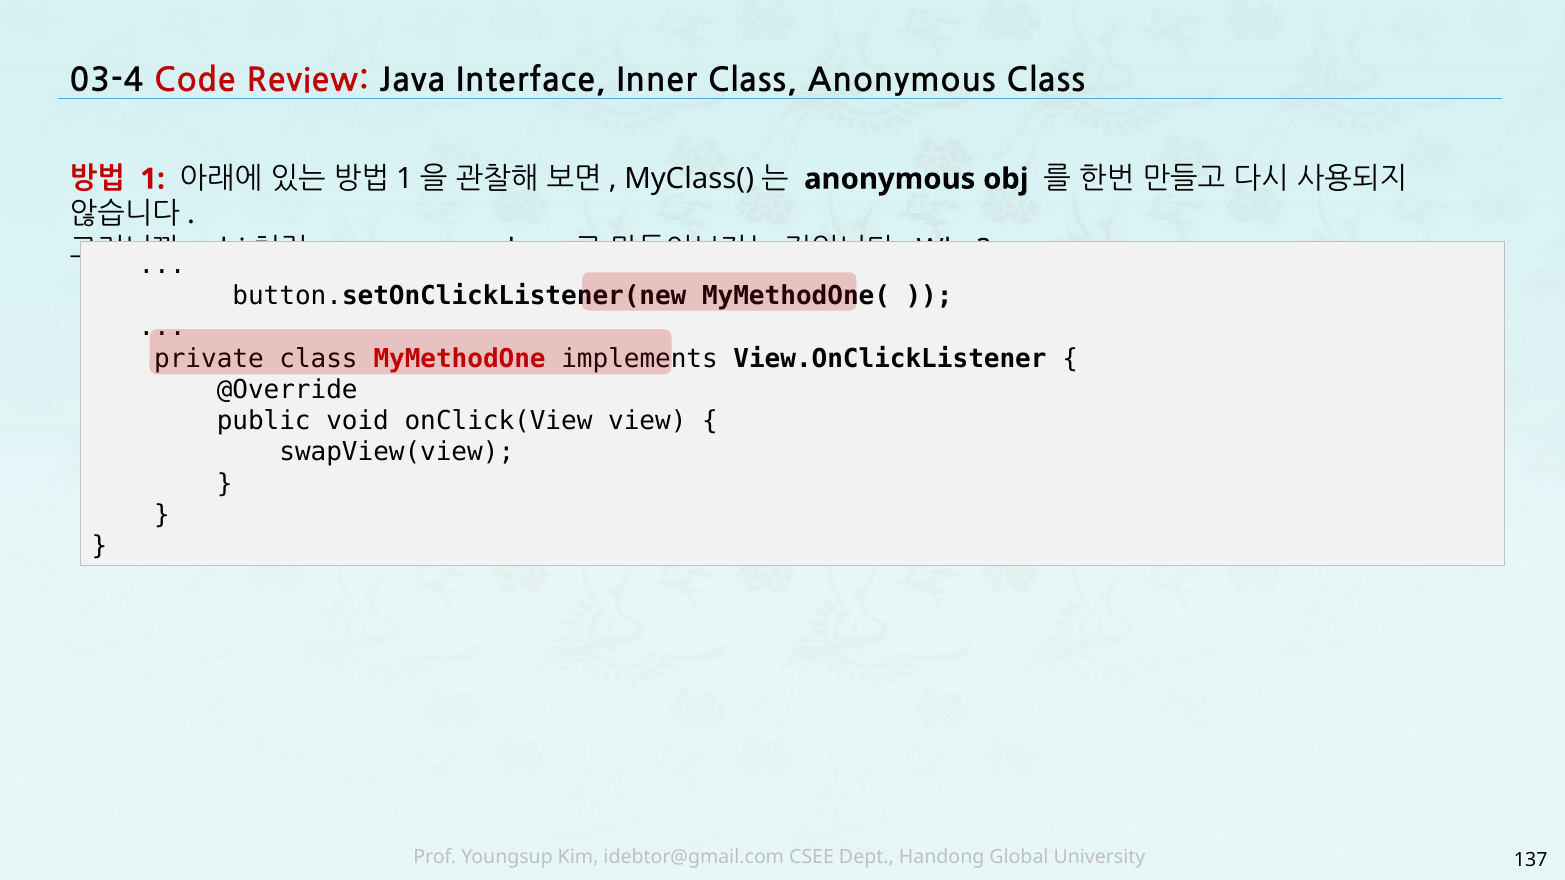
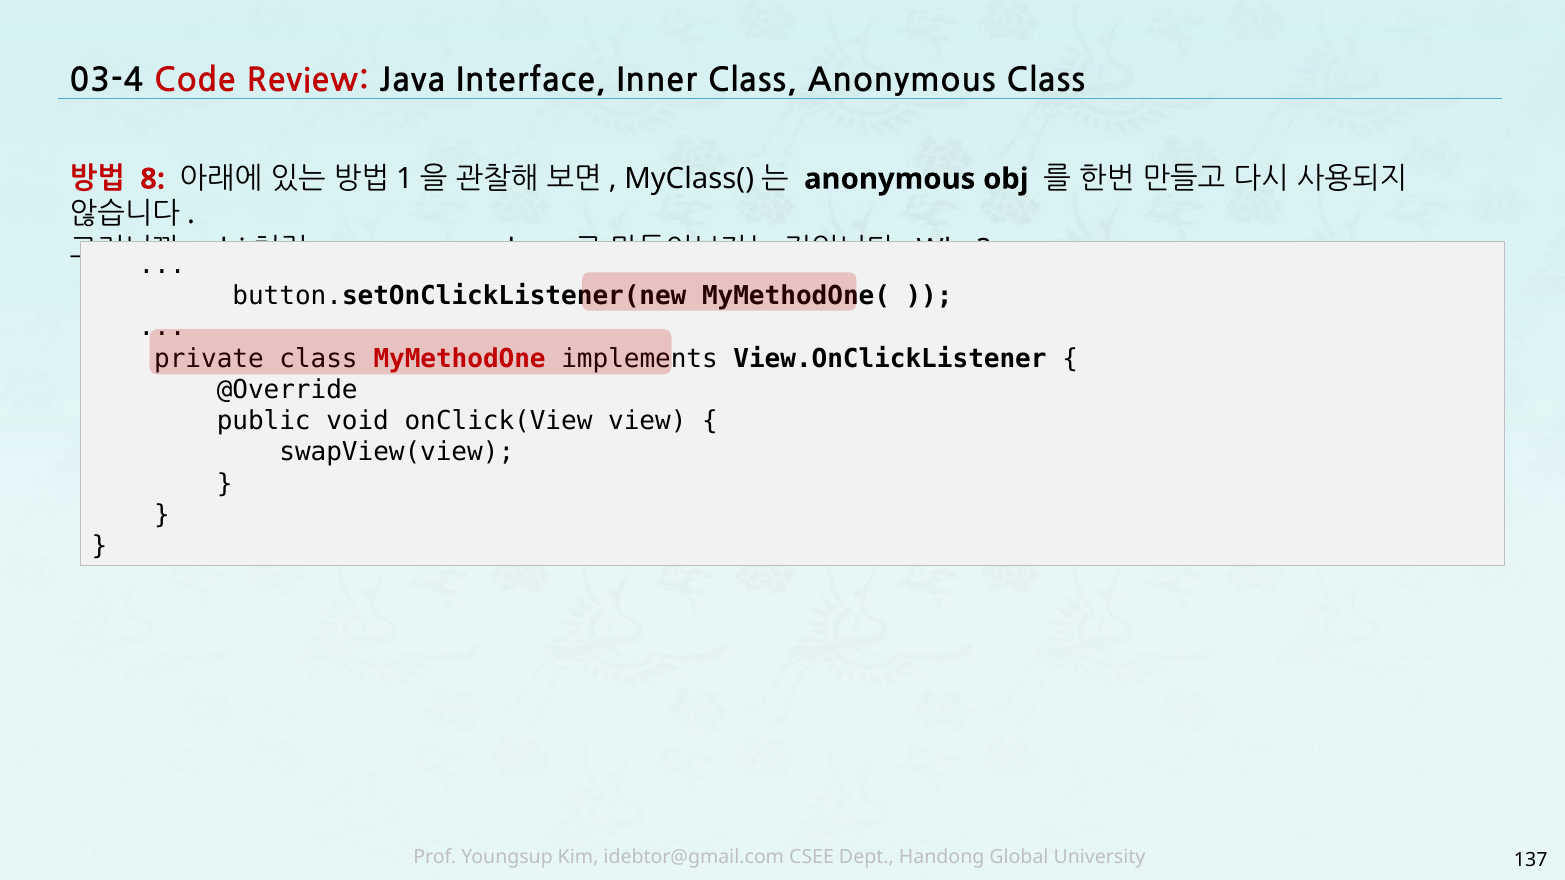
1: 1 -> 8 (153, 179)
